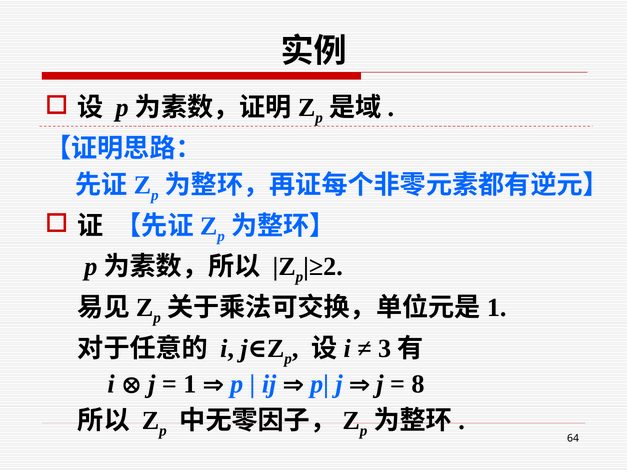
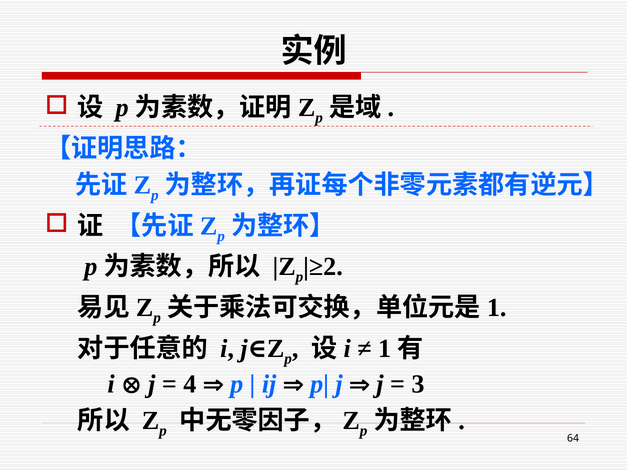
3: 3 -> 1 (385, 349)
1: 1 -> 4 (190, 384)
8: 8 -> 3 (418, 384)
